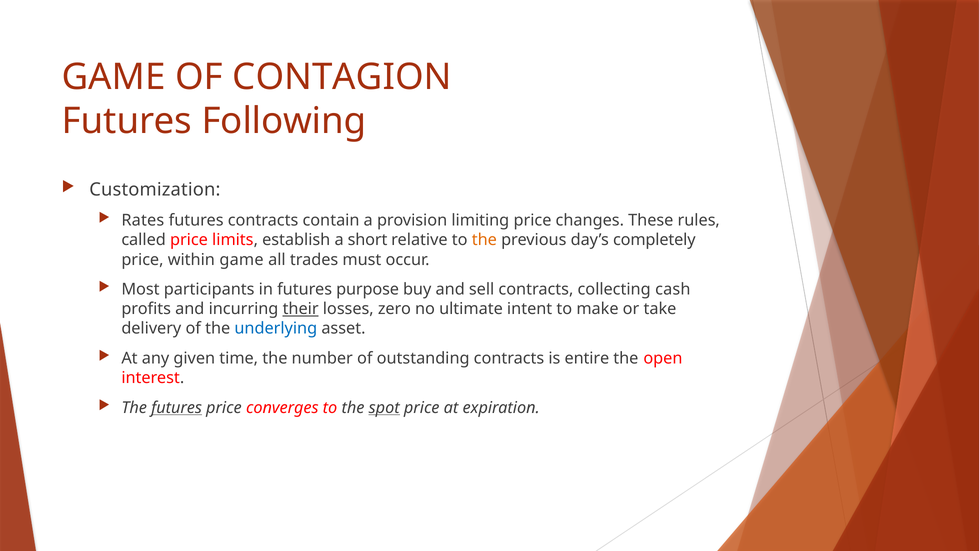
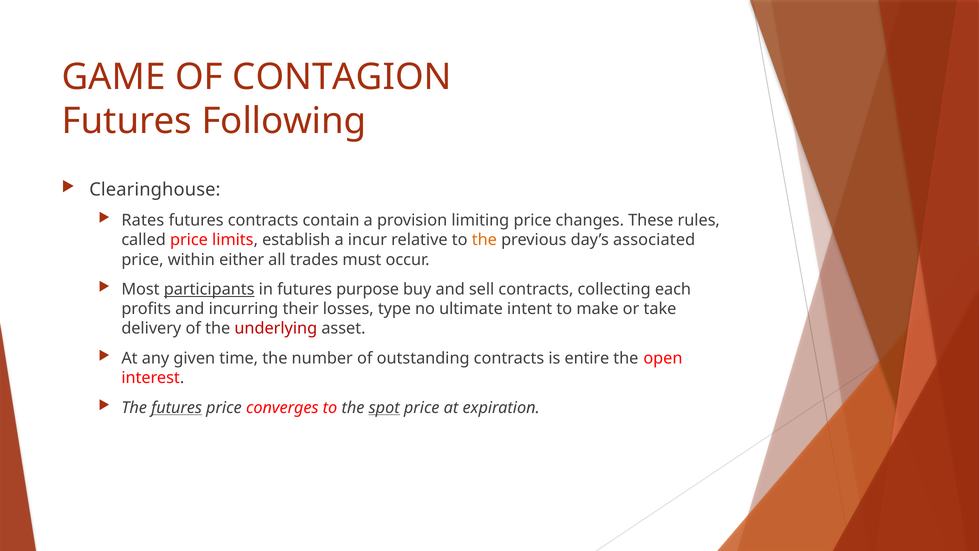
Customization: Customization -> Clearinghouse (155, 189)
short: short -> incur (367, 240)
completely: completely -> associated (654, 240)
within game: game -> either (242, 259)
participants underline: none -> present (209, 289)
cash: cash -> each (673, 289)
their underline: present -> none (301, 309)
zero: zero -> type (394, 309)
underlying colour: blue -> red (276, 328)
